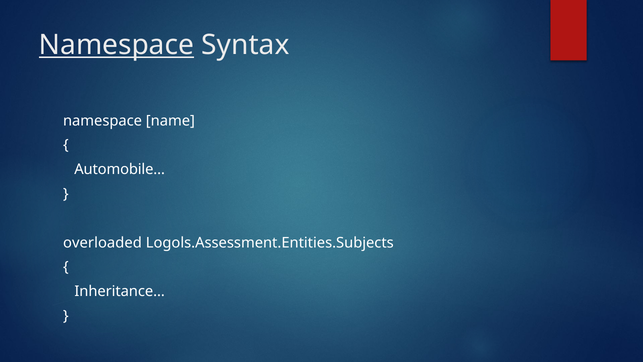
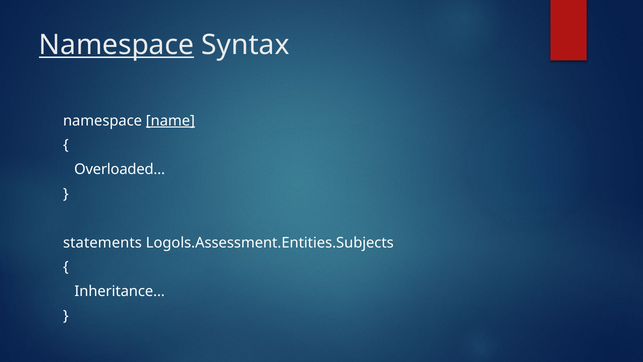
name underline: none -> present (170, 121)
Automobile…: Automobile… -> Overloaded… (120, 169)
overloaded: overloaded -> statements (102, 242)
